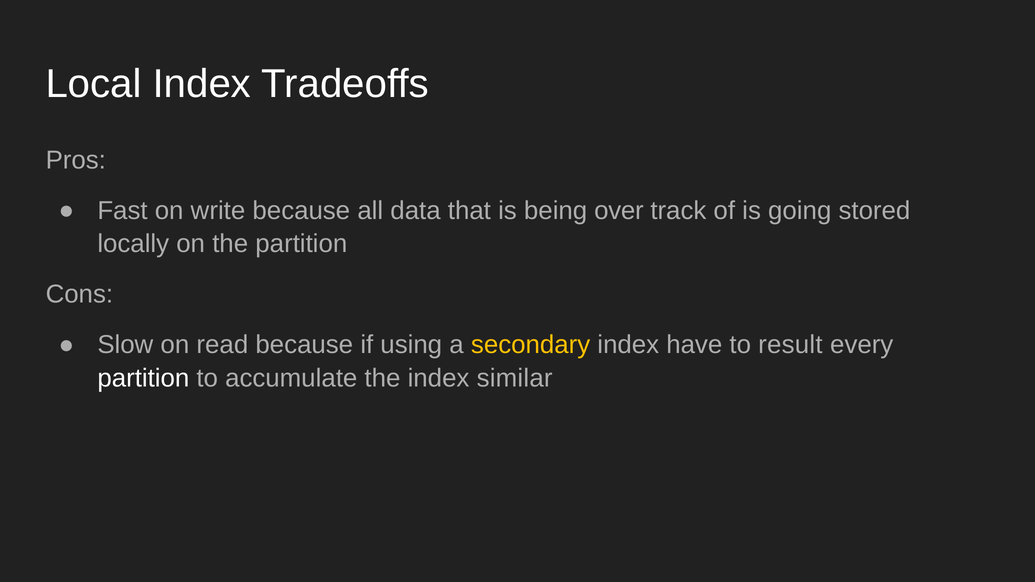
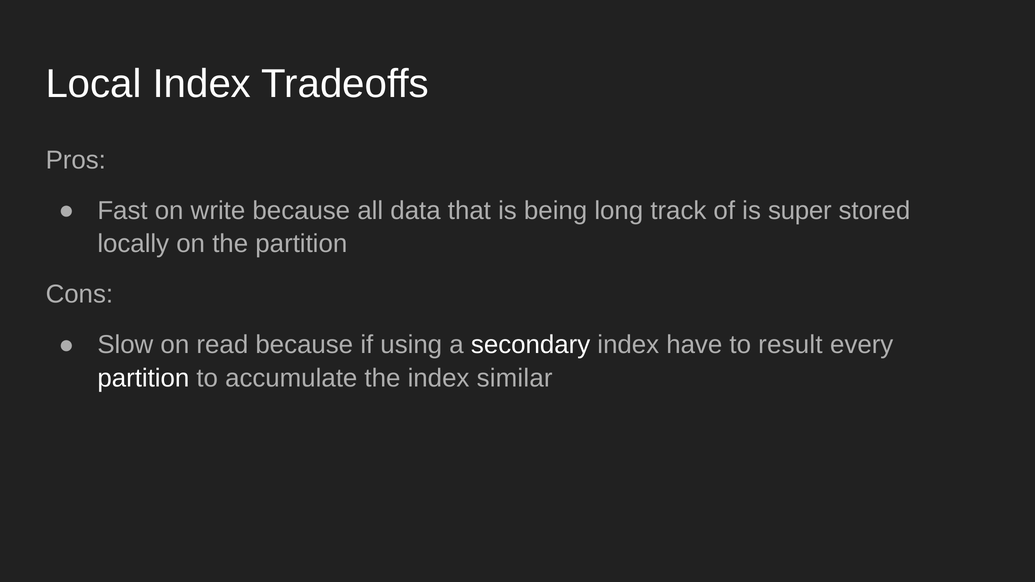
over: over -> long (619, 211)
going: going -> super (800, 211)
secondary colour: yellow -> white (531, 345)
